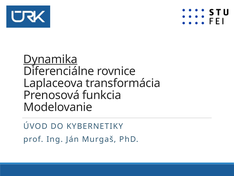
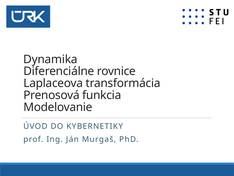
Dynamika underline: present -> none (50, 59)
